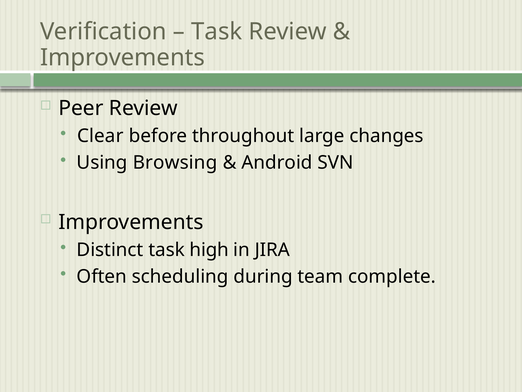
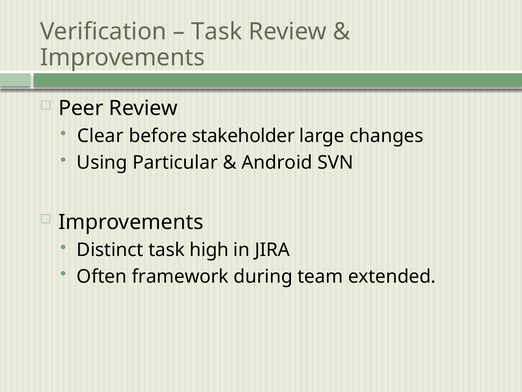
throughout: throughout -> stakeholder (243, 136)
Browsing: Browsing -> Particular (175, 162)
scheduling: scheduling -> framework (180, 276)
complete: complete -> extended (392, 276)
